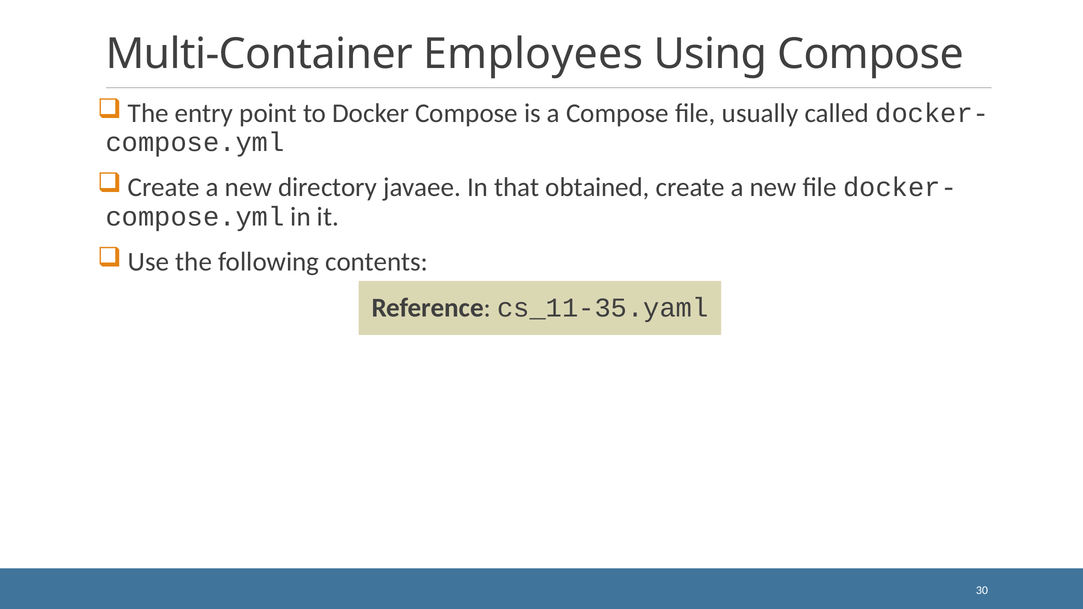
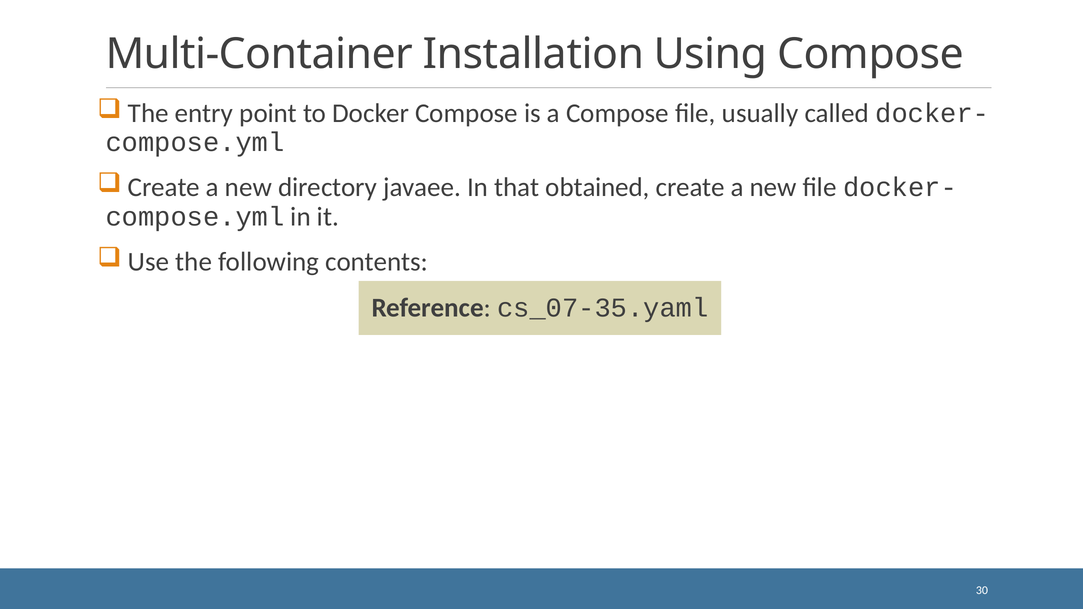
Employees: Employees -> Installation (533, 54)
cs_11-35.yaml: cs_11-35.yaml -> cs_07-35.yaml (603, 308)
